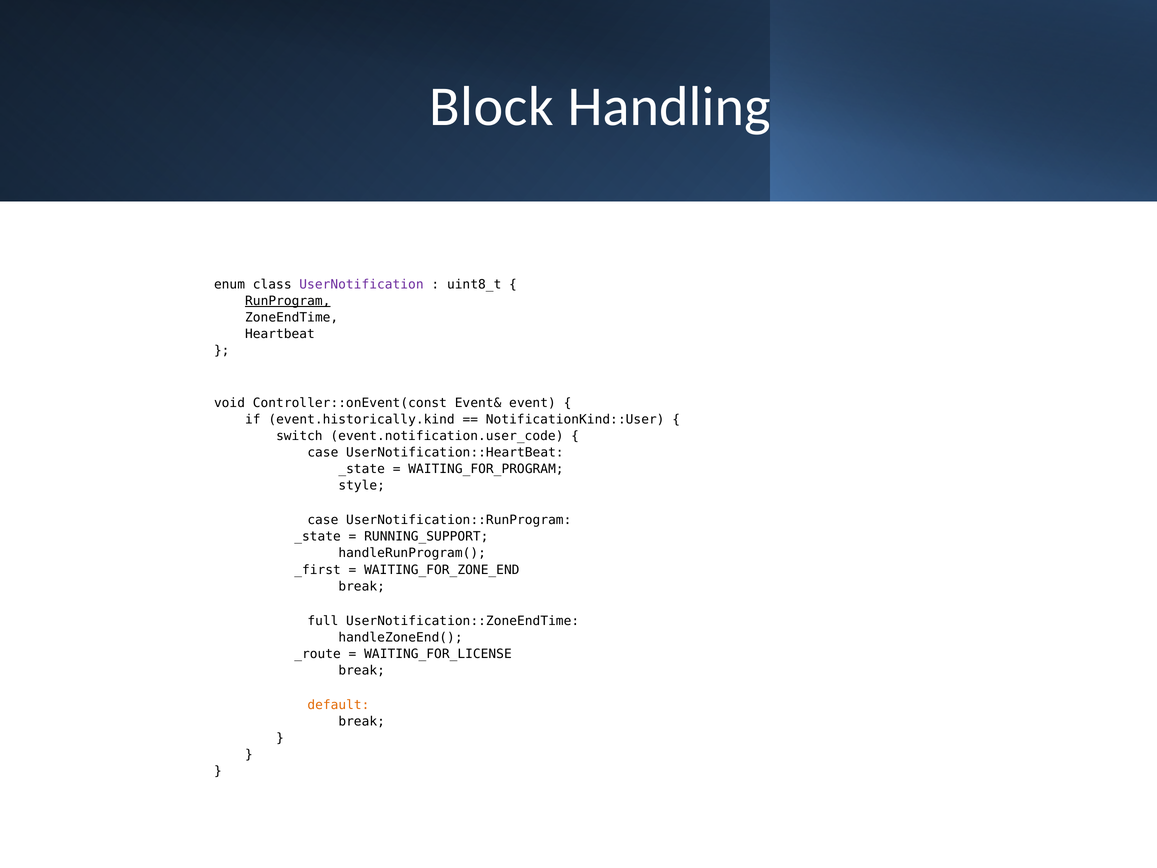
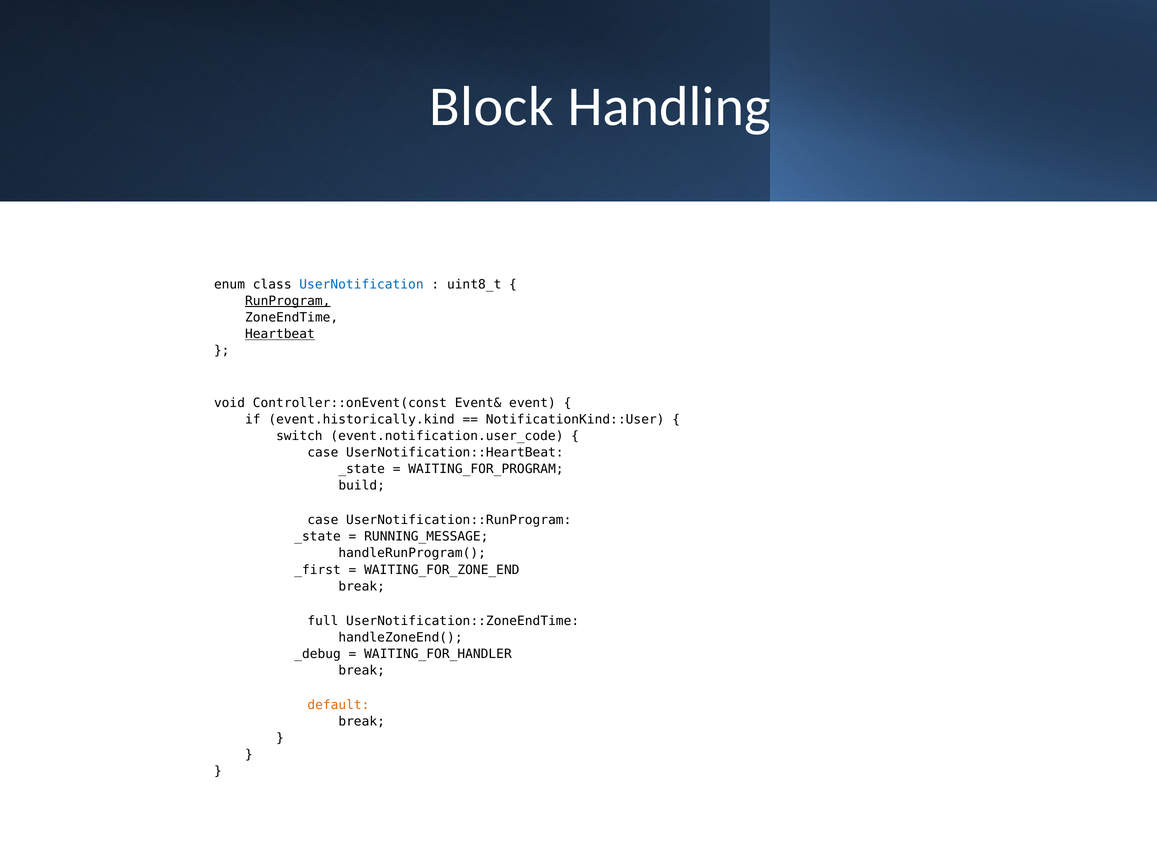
UserNotification colour: purple -> blue (361, 284)
Heartbeat underline: none -> present (280, 334)
style: style -> build (362, 486)
RUNNING_SUPPORT: RUNNING_SUPPORT -> RUNNING_MESSAGE (426, 537)
_route: _route -> _debug (318, 654)
WAITING_FOR_LICENSE: WAITING_FOR_LICENSE -> WAITING_FOR_HANDLER (438, 654)
